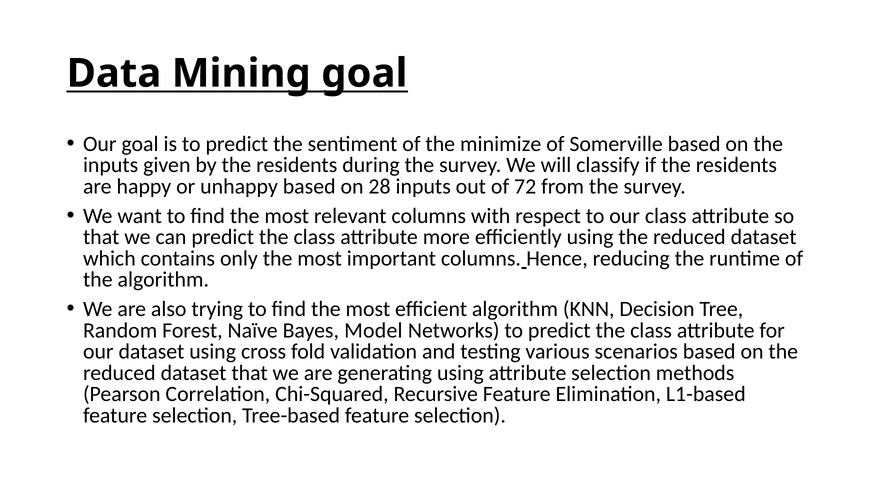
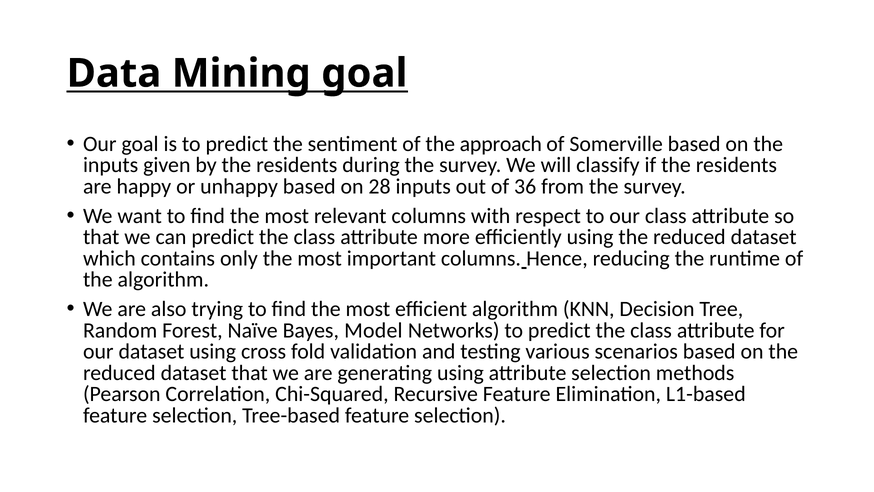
minimize: minimize -> approach (501, 144)
72: 72 -> 36 (525, 186)
